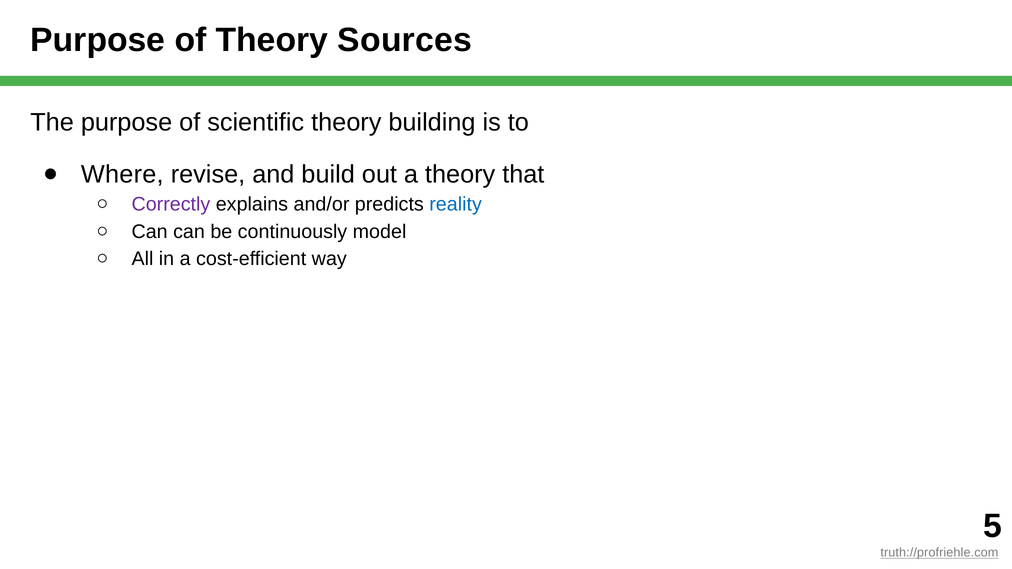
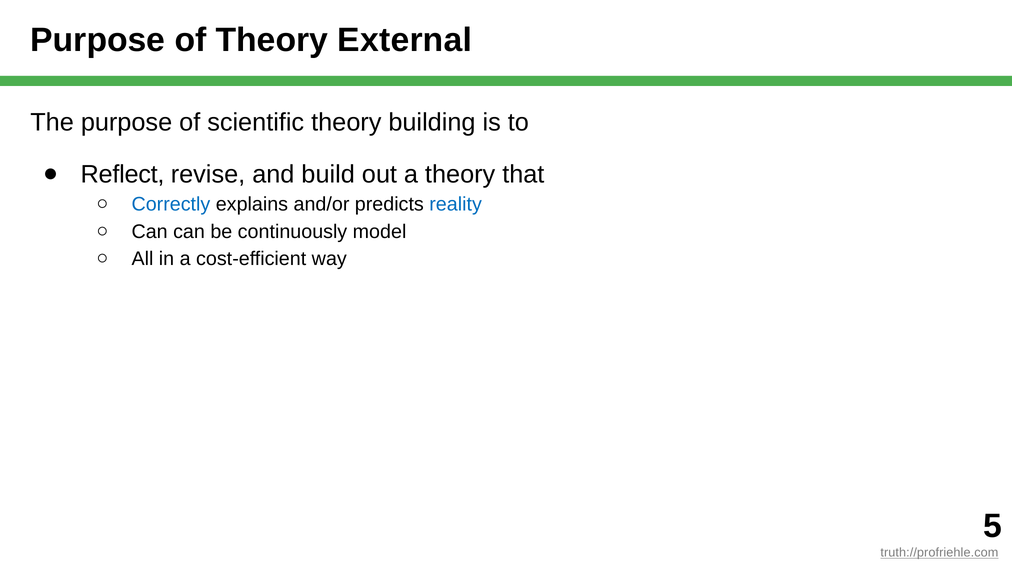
Sources: Sources -> External (405, 40)
Where: Where -> Reflect (123, 174)
Correctly colour: purple -> blue (171, 205)
